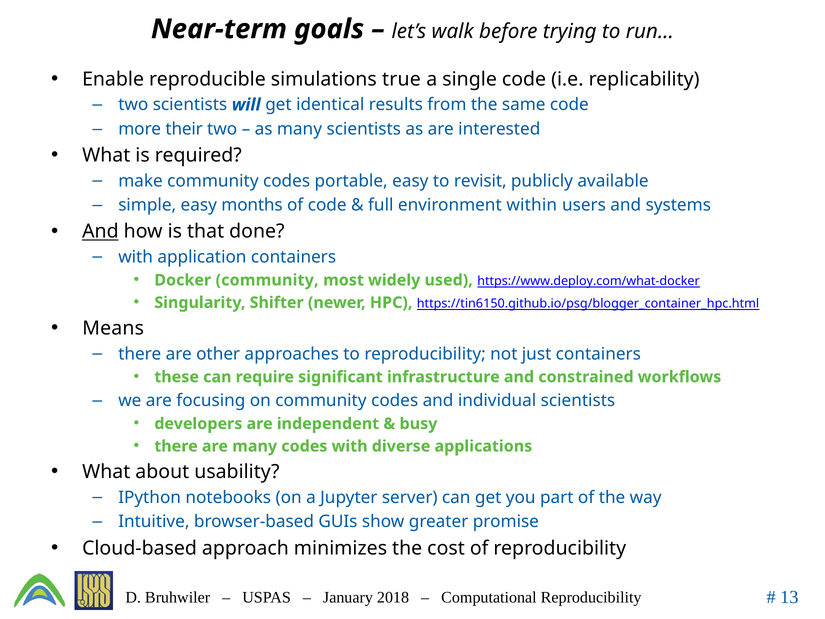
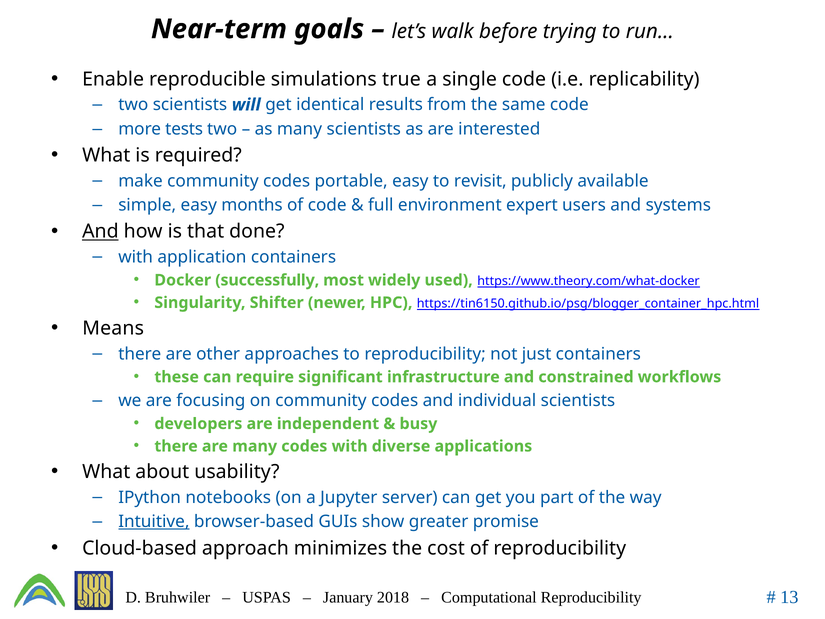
their: their -> tests (184, 129)
within: within -> expert (532, 205)
Docker community: community -> successfully (267, 280)
https://www.deploy.com/what-docker: https://www.deploy.com/what-docker -> https://www.theory.com/what-docker (589, 281)
Intuitive underline: none -> present (154, 522)
